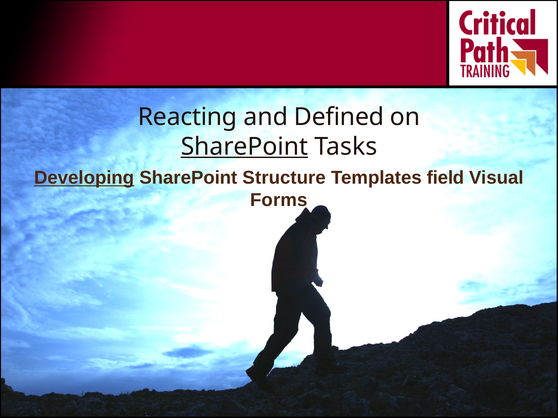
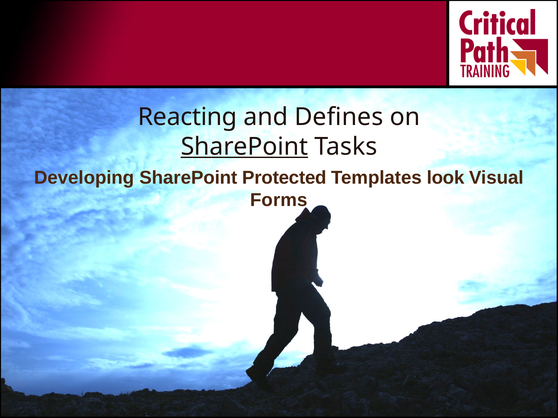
Defined: Defined -> Defines (339, 117)
Developing underline: present -> none (84, 178)
Structure: Structure -> Protected (284, 178)
field: field -> look (446, 178)
